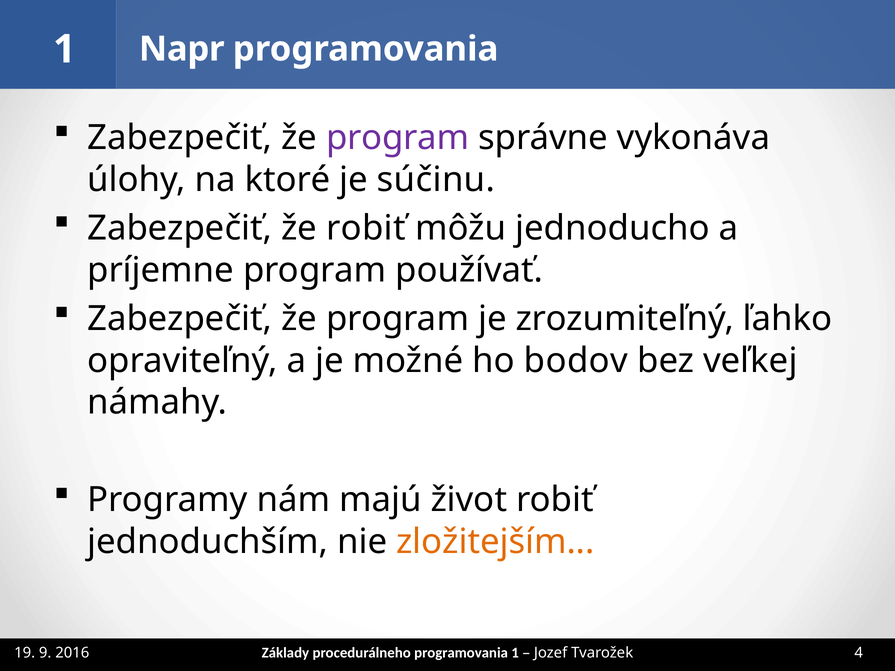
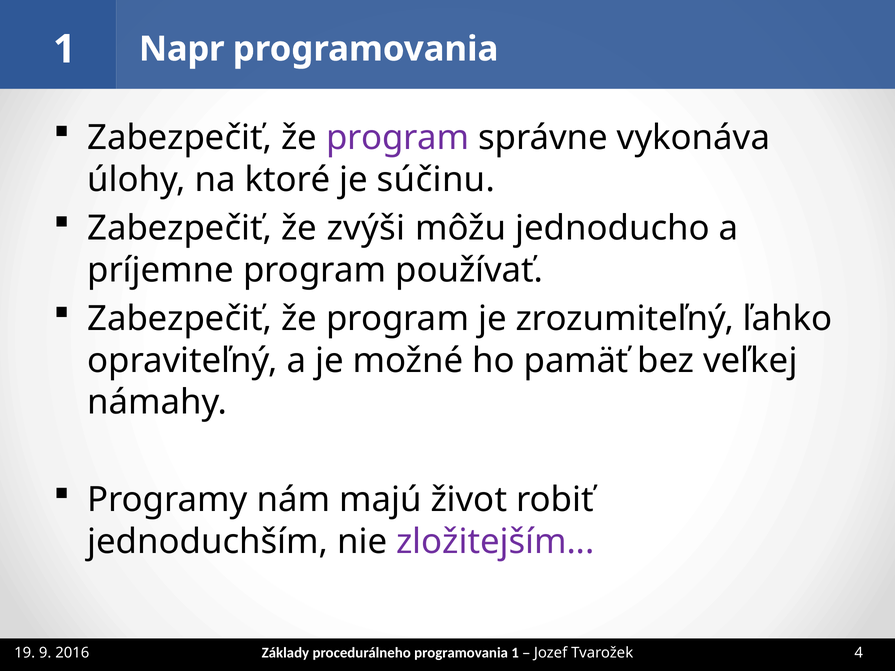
že robiť: robiť -> zvýši (366, 228)
bodov: bodov -> pamäť (576, 361)
zložitejším colour: orange -> purple (495, 542)
